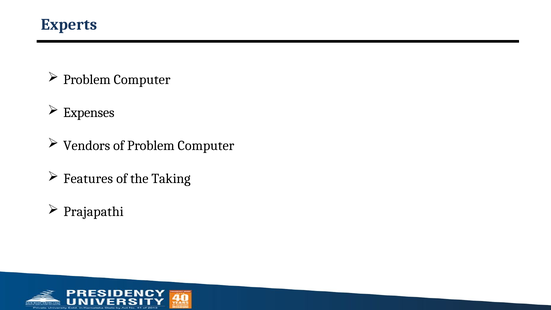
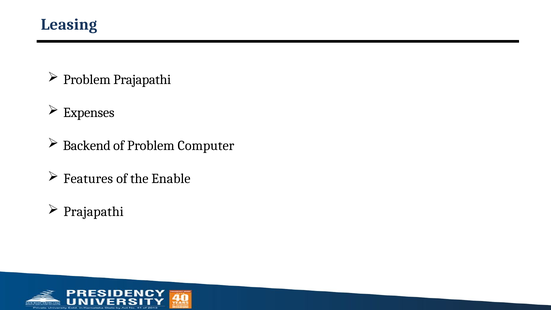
Experts: Experts -> Leasing (69, 25)
Computer: Computer -> Prajapathi (142, 79)
Vendors: Vendors -> Backend (87, 146)
Taking: Taking -> Enable (171, 179)
